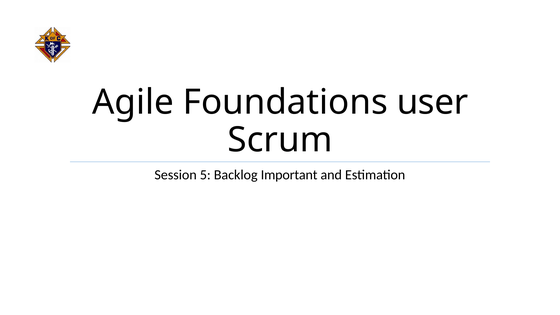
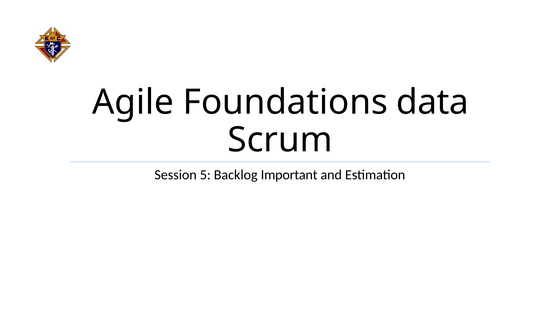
user: user -> data (432, 102)
